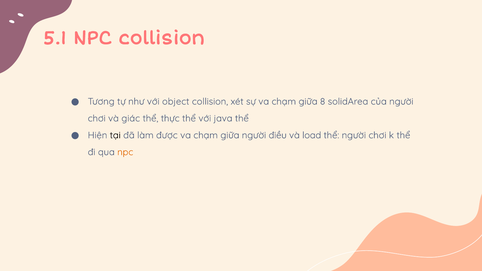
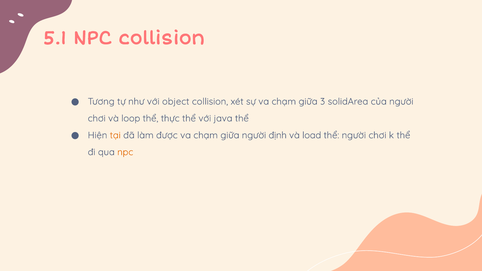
8: 8 -> 3 (323, 102)
giác: giác -> loop (131, 118)
tại colour: black -> orange (115, 135)
điều: điều -> định (278, 135)
